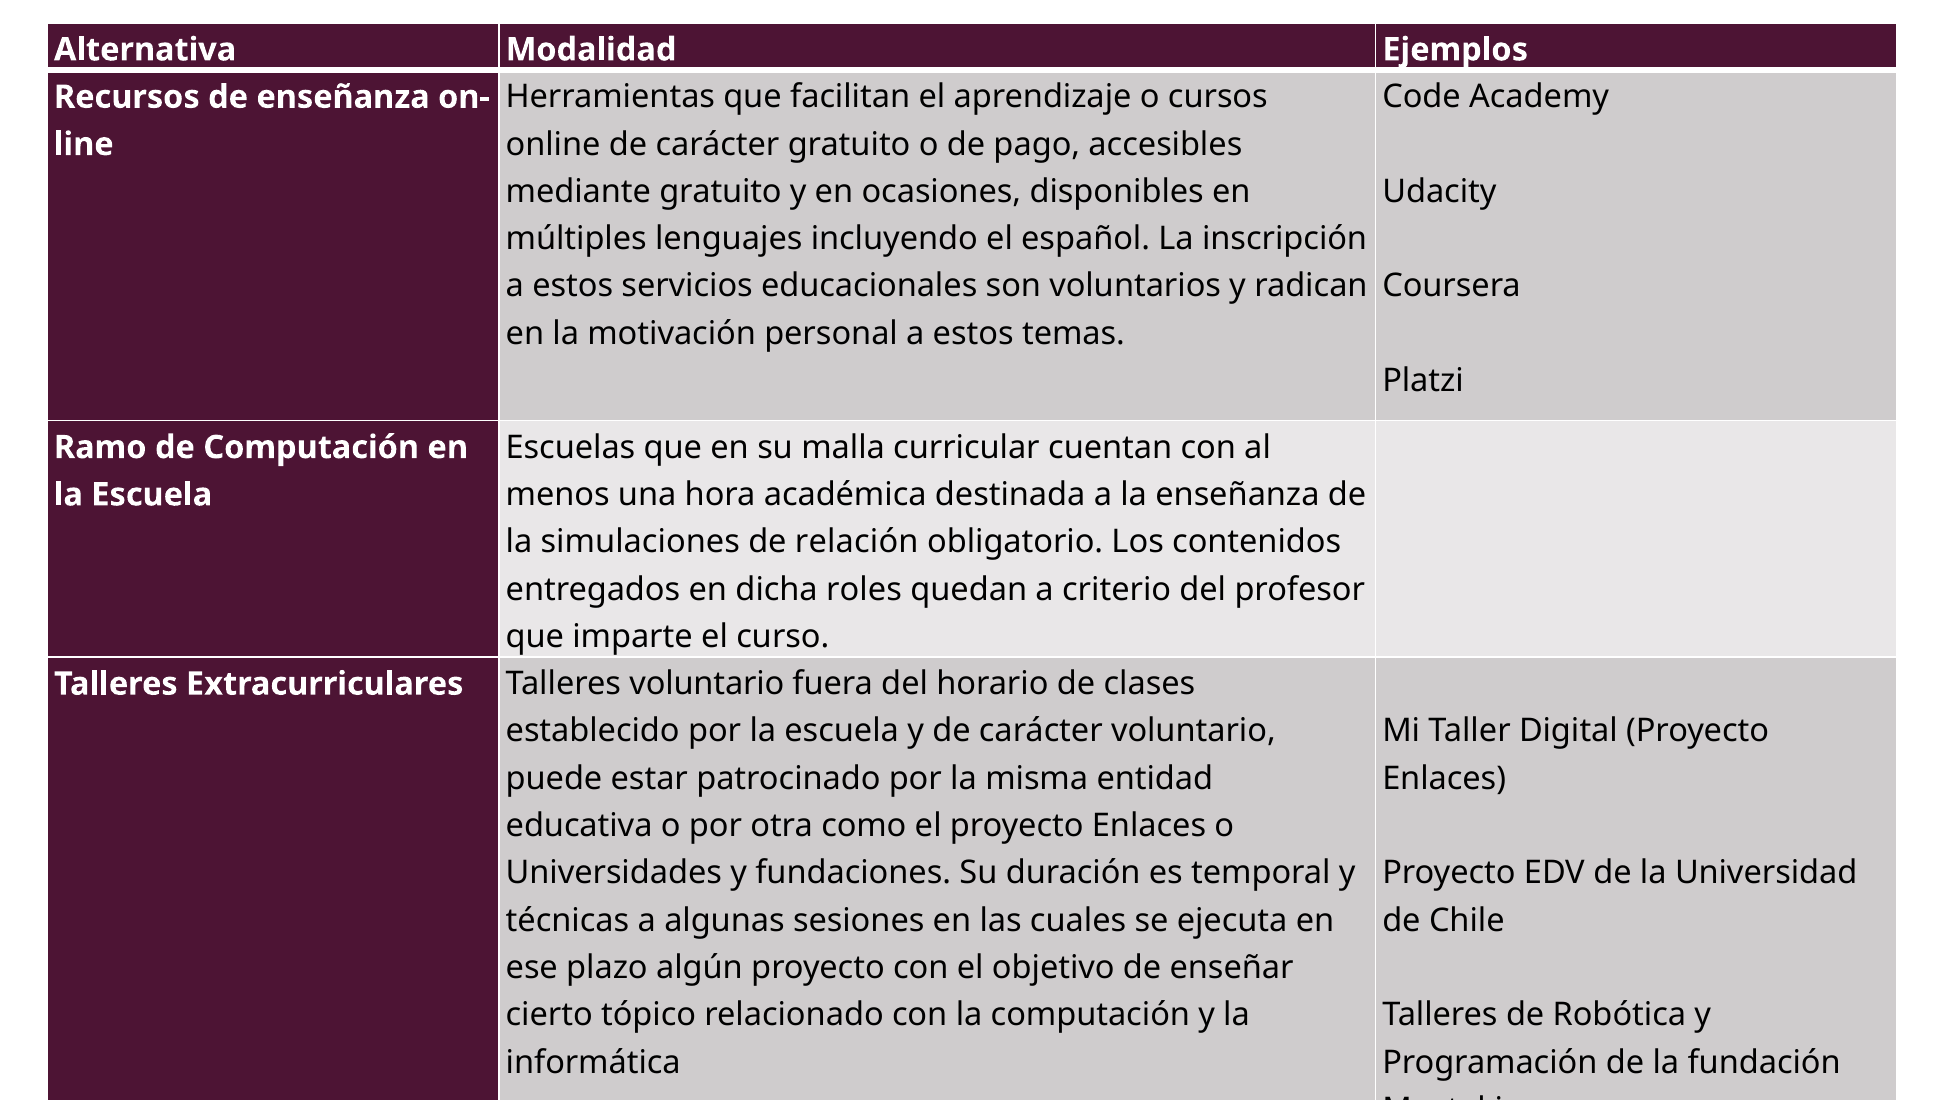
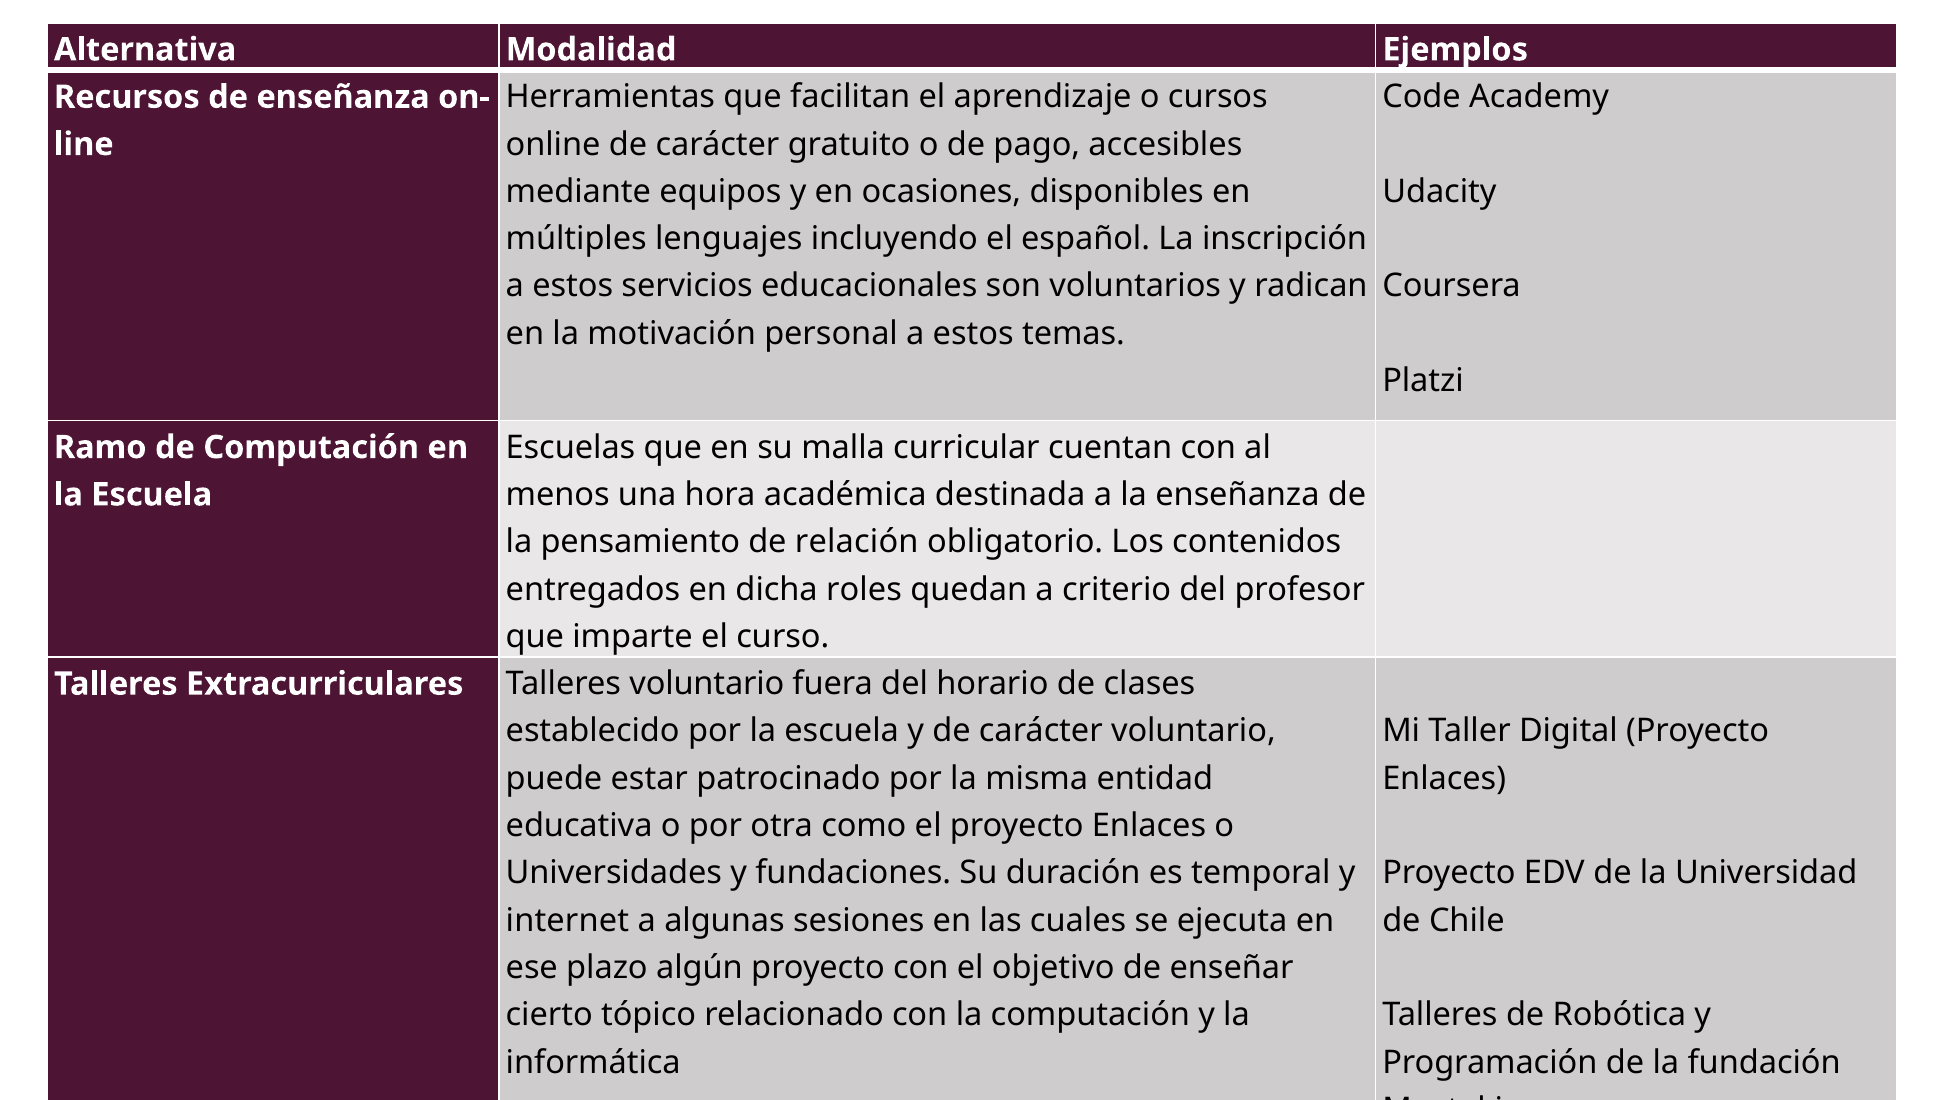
mediante gratuito: gratuito -> equipos (720, 192)
simulaciones: simulaciones -> pensamiento (640, 542)
técnicas: técnicas -> internet (567, 920)
